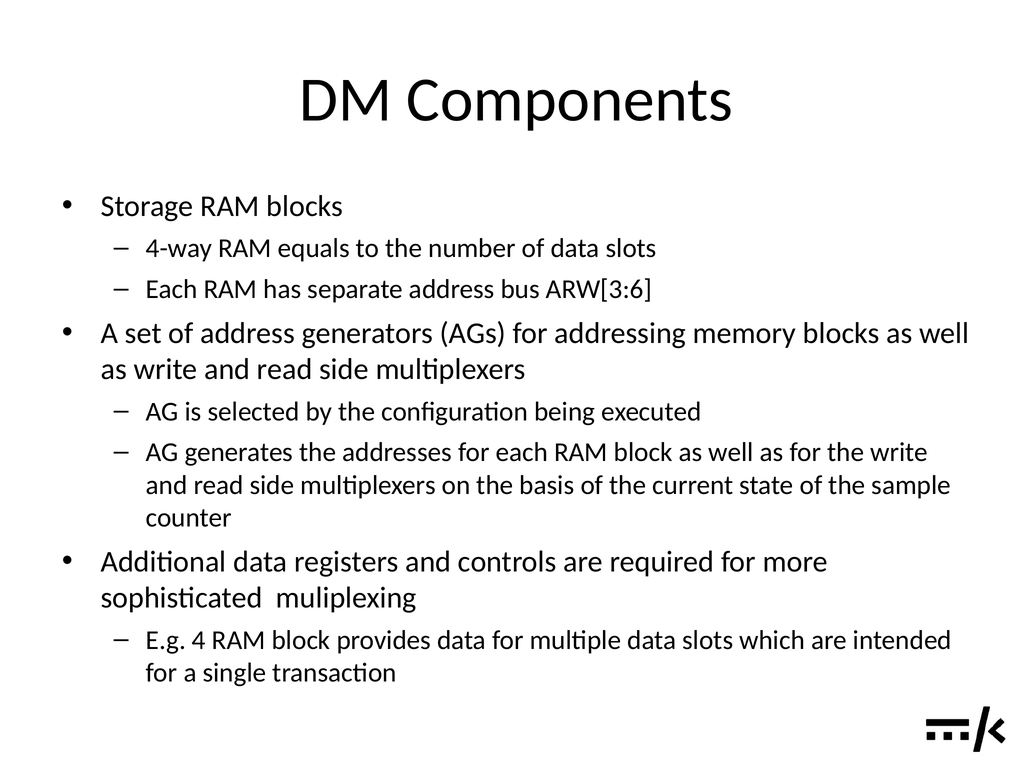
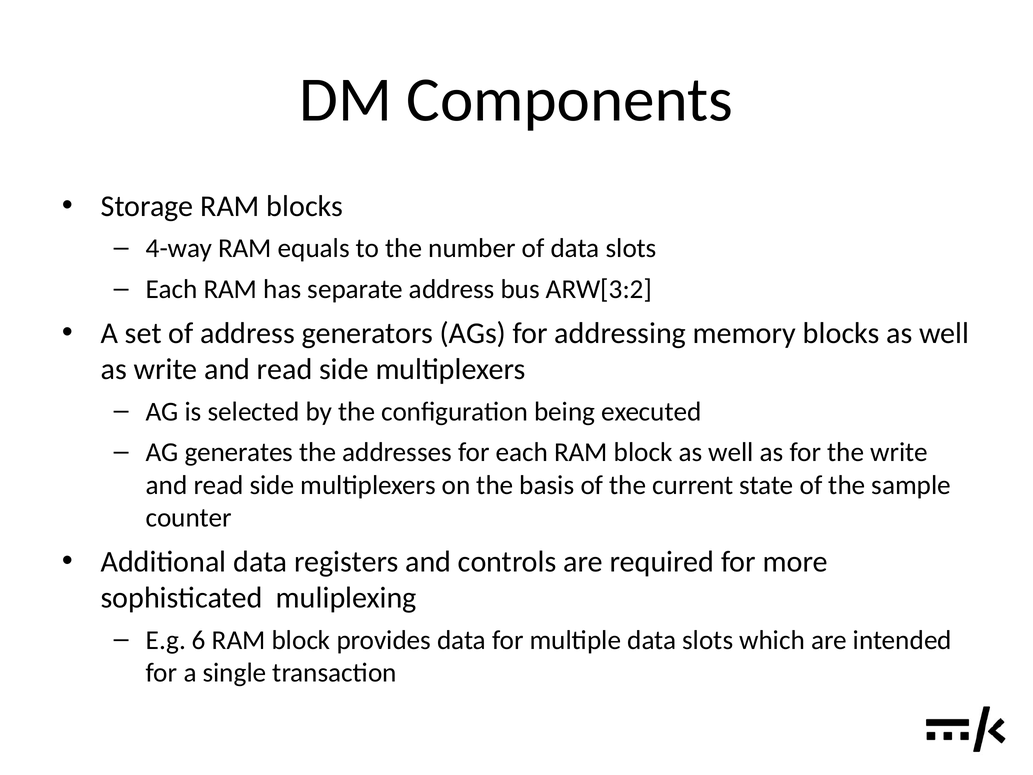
ARW[3:6: ARW[3:6 -> ARW[3:2 (599, 289)
4: 4 -> 6 (199, 640)
